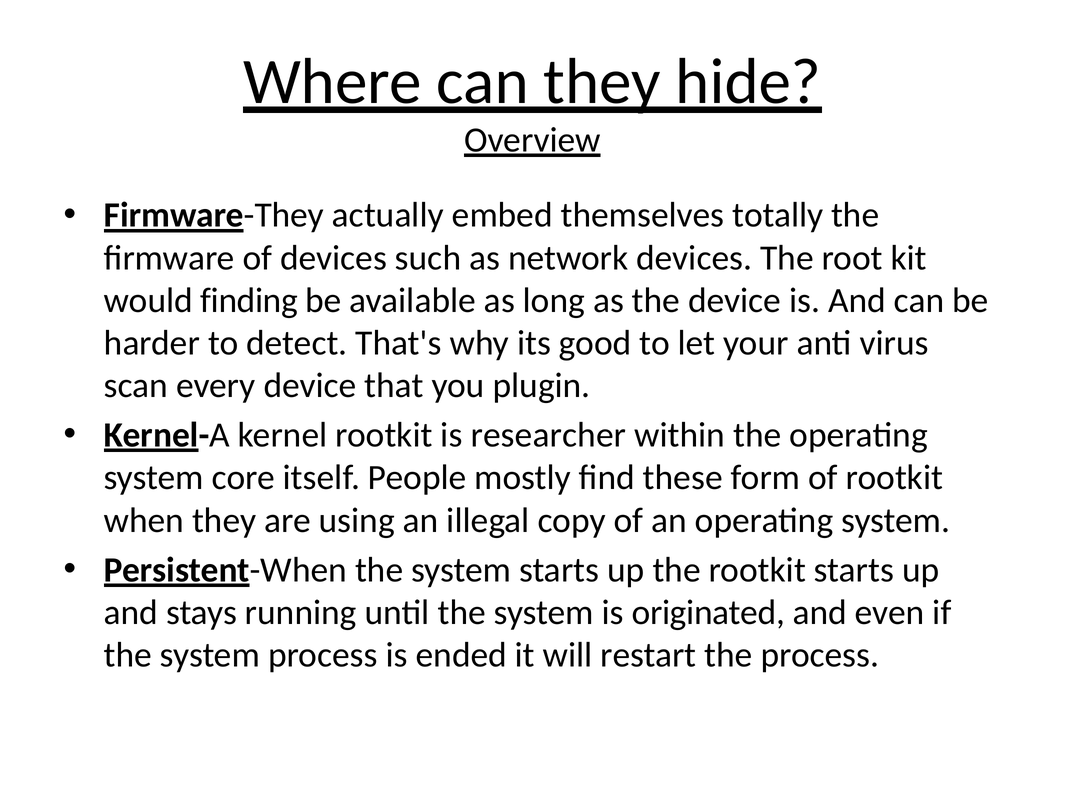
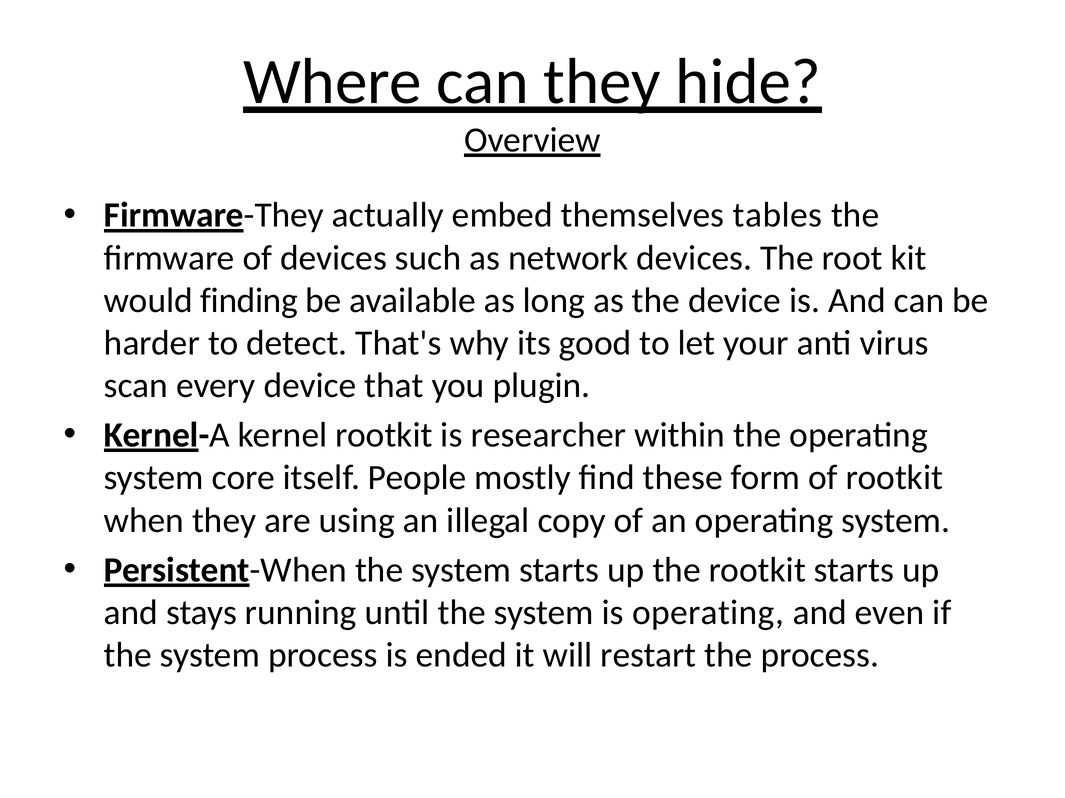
totally: totally -> tables (777, 215)
is originated: originated -> operating (708, 613)
